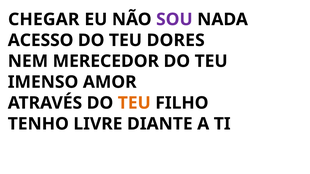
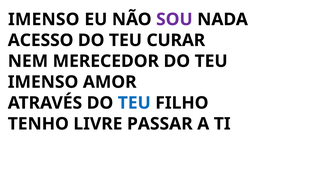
CHEGAR: CHEGAR -> IMENSO (44, 19)
DORES: DORES -> CURAR (176, 40)
TEU colour: orange -> blue (134, 103)
DIANTE: DIANTE -> PASSAR (160, 124)
